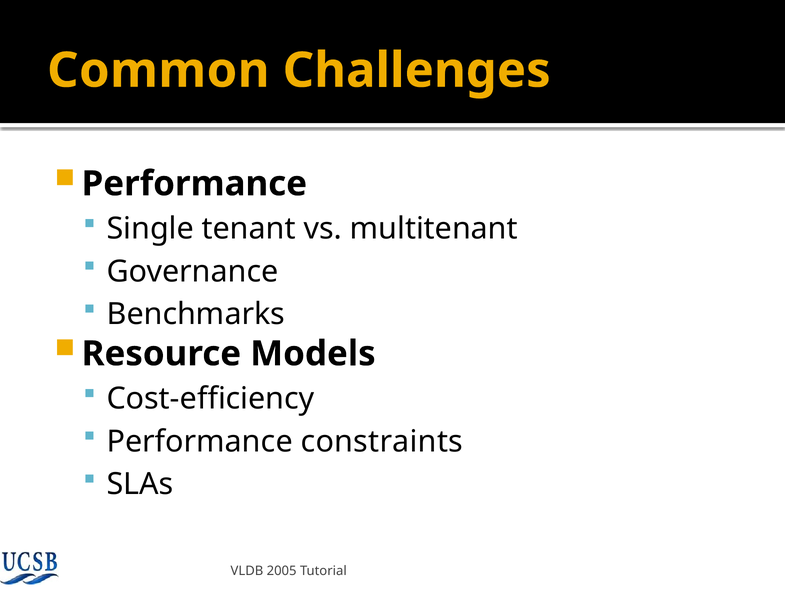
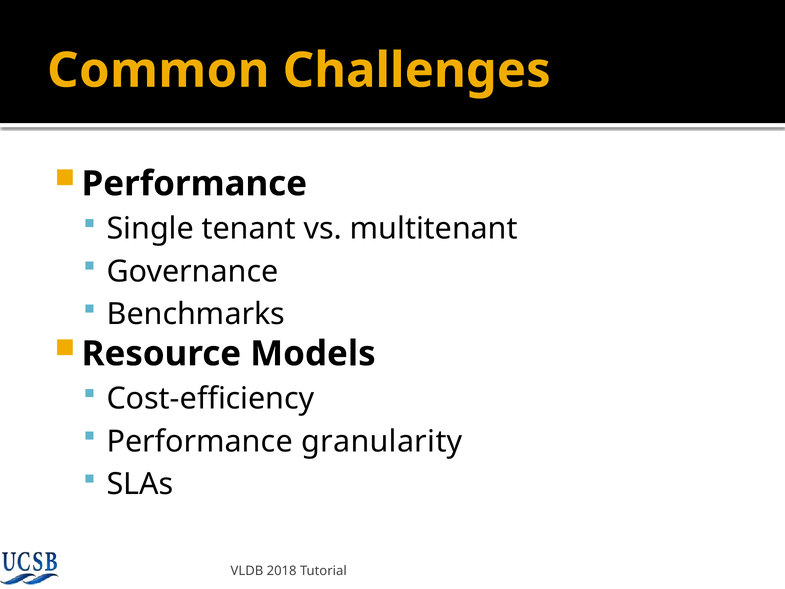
constraints: constraints -> granularity (382, 441)
2005: 2005 -> 2018 (282, 571)
